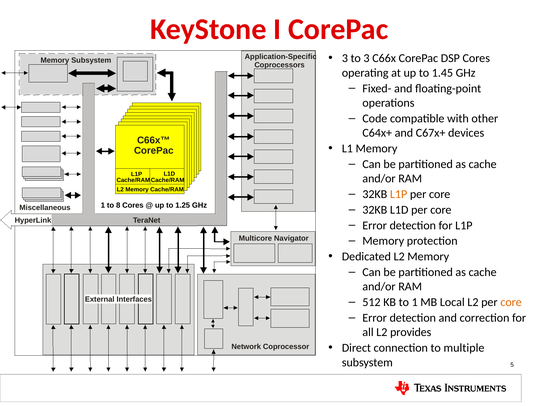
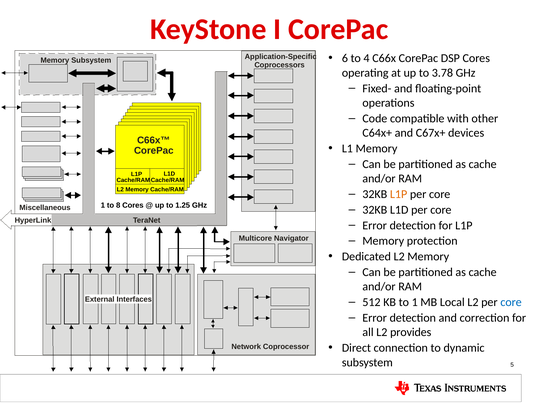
3: 3 -> 6 (345, 58)
to 3: 3 -> 4 (367, 58)
1.45: 1.45 -> 3.78 (442, 73)
core colour: orange -> blue (511, 302)
multiple: multiple -> dynamic (464, 348)
